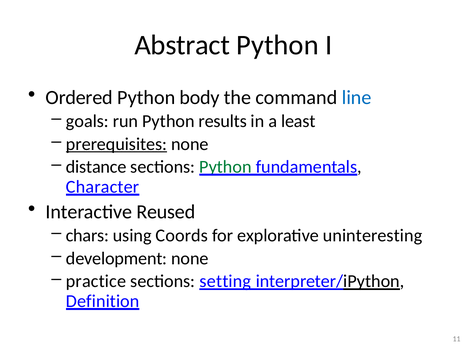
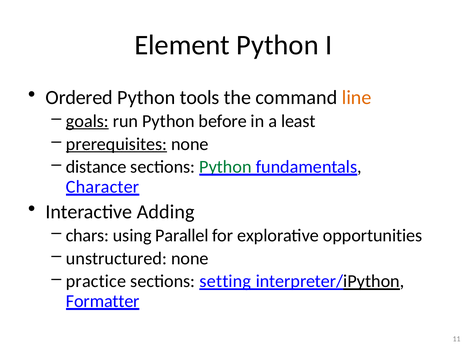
Abstract: Abstract -> Element (182, 45)
body: body -> tools (200, 98)
line colour: blue -> orange (357, 98)
goals underline: none -> present (87, 121)
results: results -> before (223, 121)
Reused: Reused -> Adding (166, 212)
Coords: Coords -> Parallel (182, 236)
uninteresting: uninteresting -> opportunities (373, 236)
development: development -> unstructured (116, 259)
Definition: Definition -> Formatter (103, 301)
